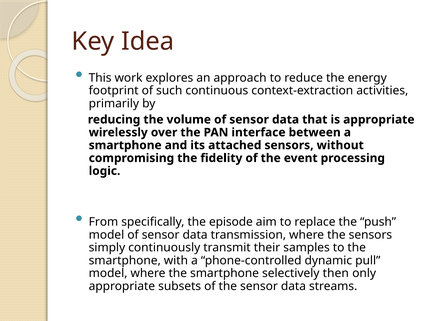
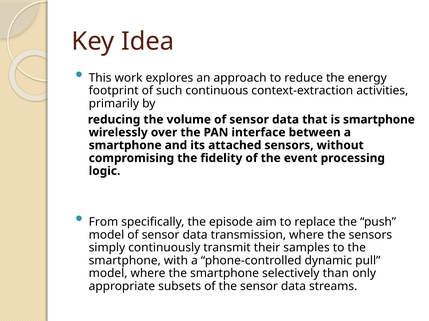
is appropriate: appropriate -> smartphone (379, 120)
then: then -> than (336, 274)
